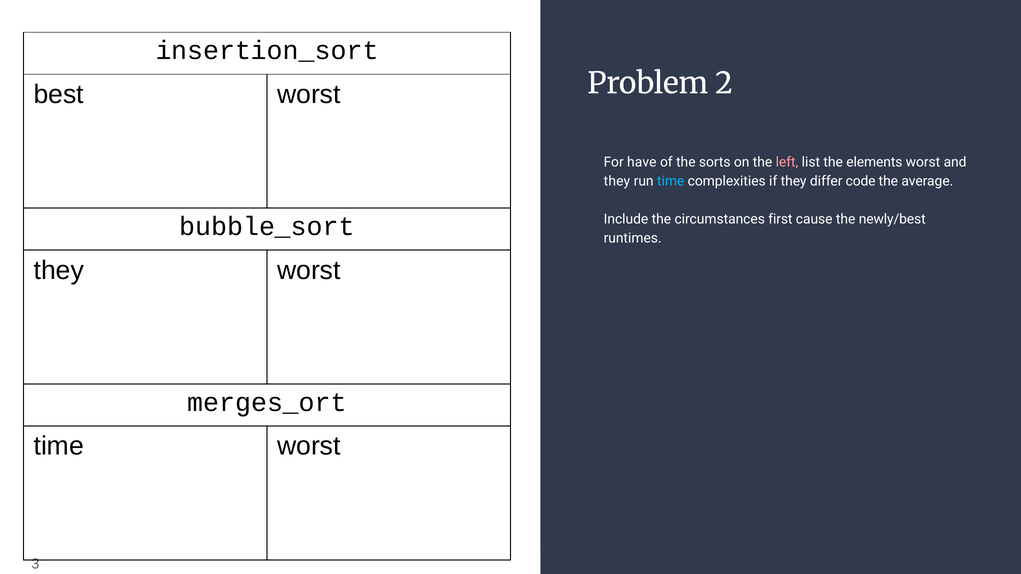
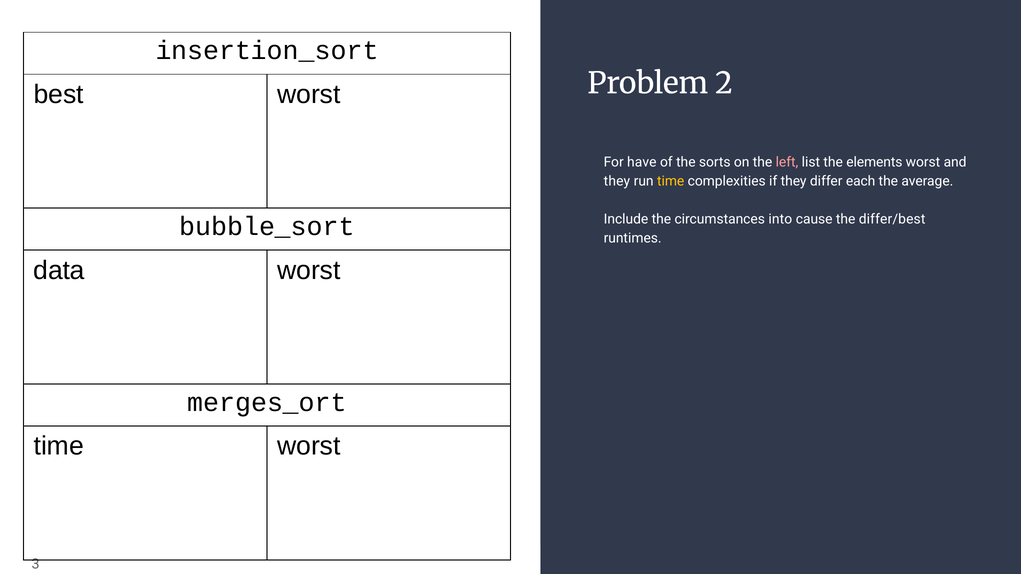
time colour: light blue -> yellow (671, 181)
code: code -> each (861, 181)
first: first -> into (780, 219)
newly/best: newly/best -> differ/best (892, 219)
they: they -> data (59, 271)
